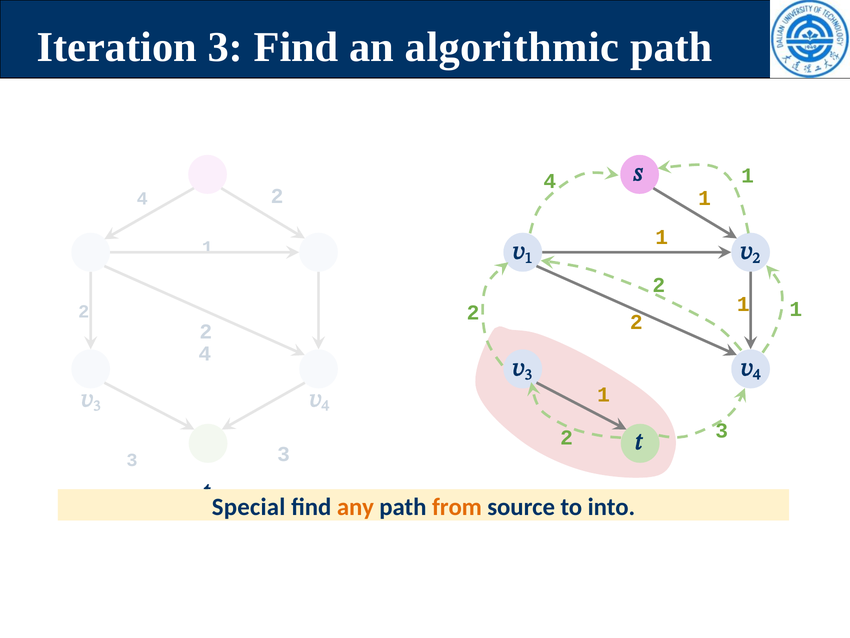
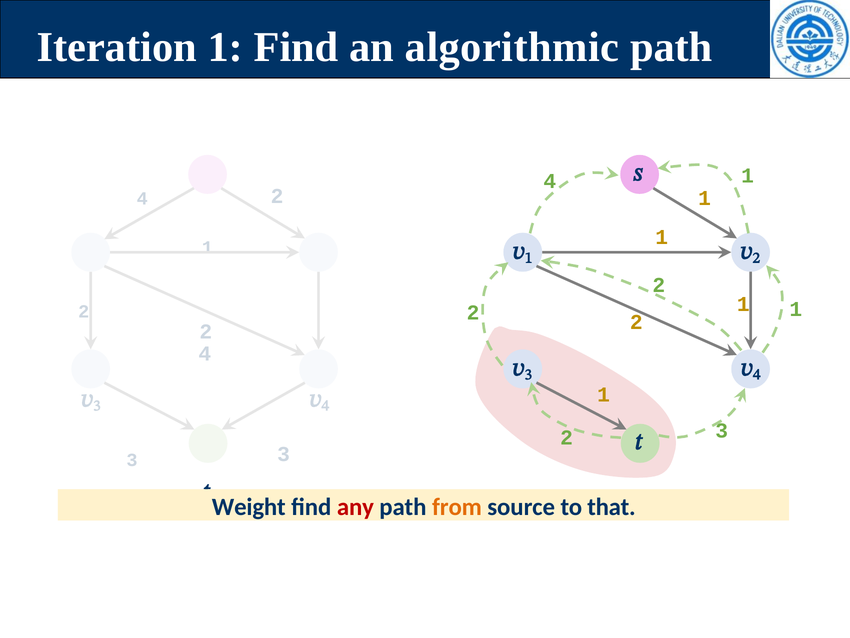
Iteration 3: 3 -> 1 (225, 47)
Special: Special -> Weight (249, 507)
any colour: orange -> red (355, 507)
into: into -> that (612, 507)
